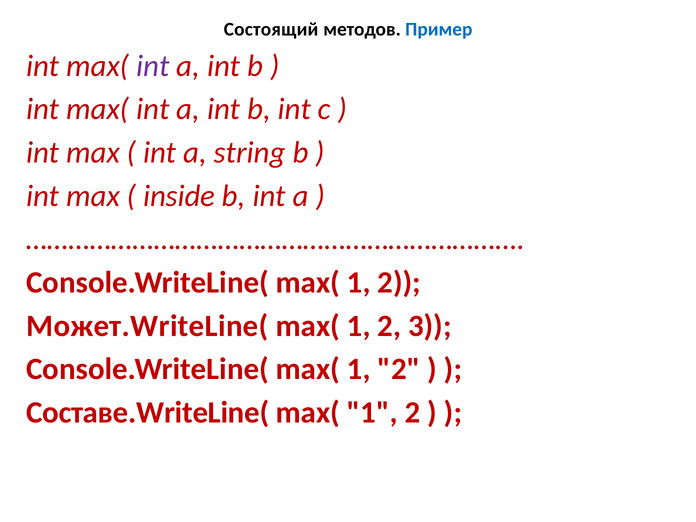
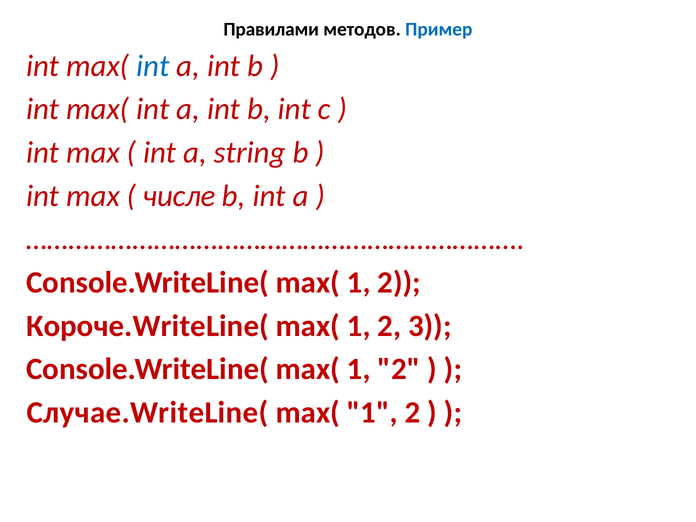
Состоящий: Состоящий -> Правилами (271, 29)
int colour: purple -> blue (153, 66)
inside: inside -> числе (179, 196)
Может.WriteLine(: Может.WriteLine( -> Короче.WriteLine( (147, 326)
Составе.WriteLine(: Составе.WriteLine( -> Случае.WriteLine( (147, 413)
